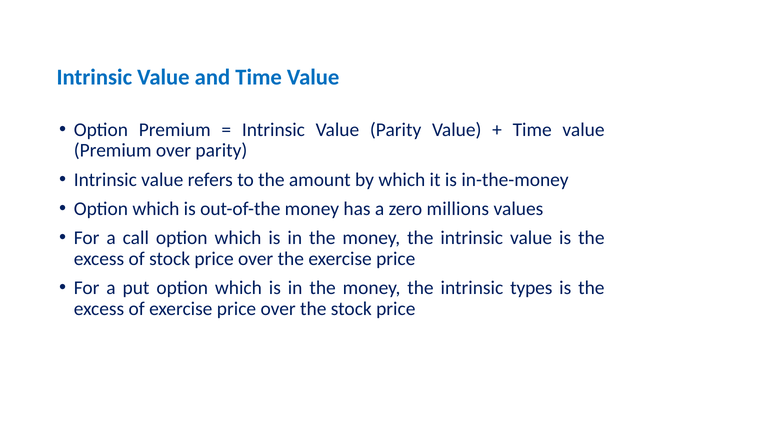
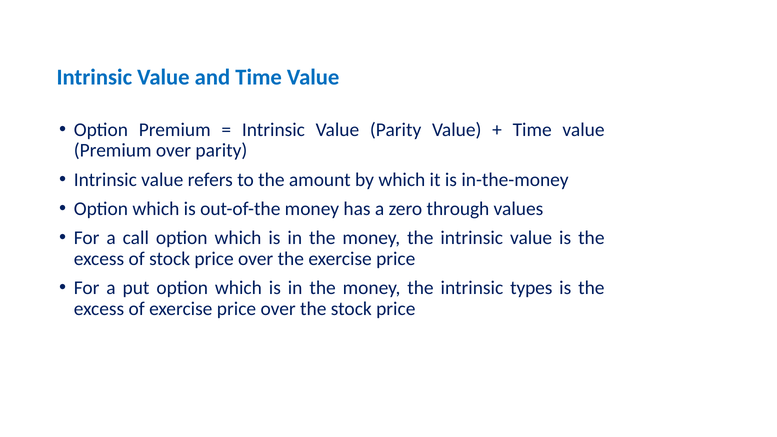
millions: millions -> through (458, 209)
